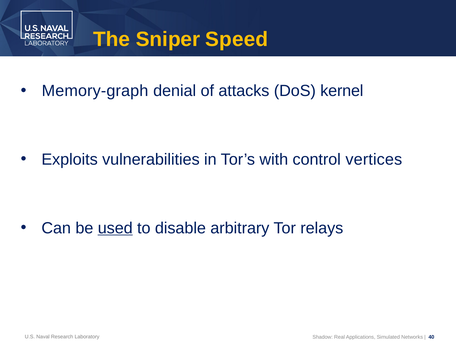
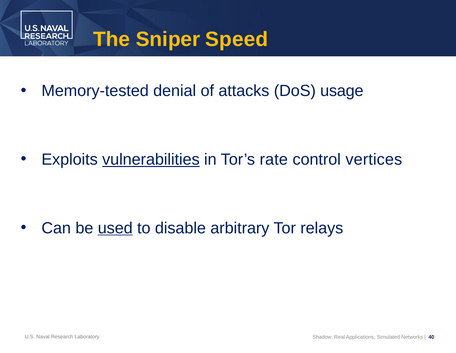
Memory-graph: Memory-graph -> Memory-tested (95, 91)
kernel: kernel -> usage (342, 91)
vulnerabilities underline: none -> present (151, 159)
with: with -> rate (274, 159)
